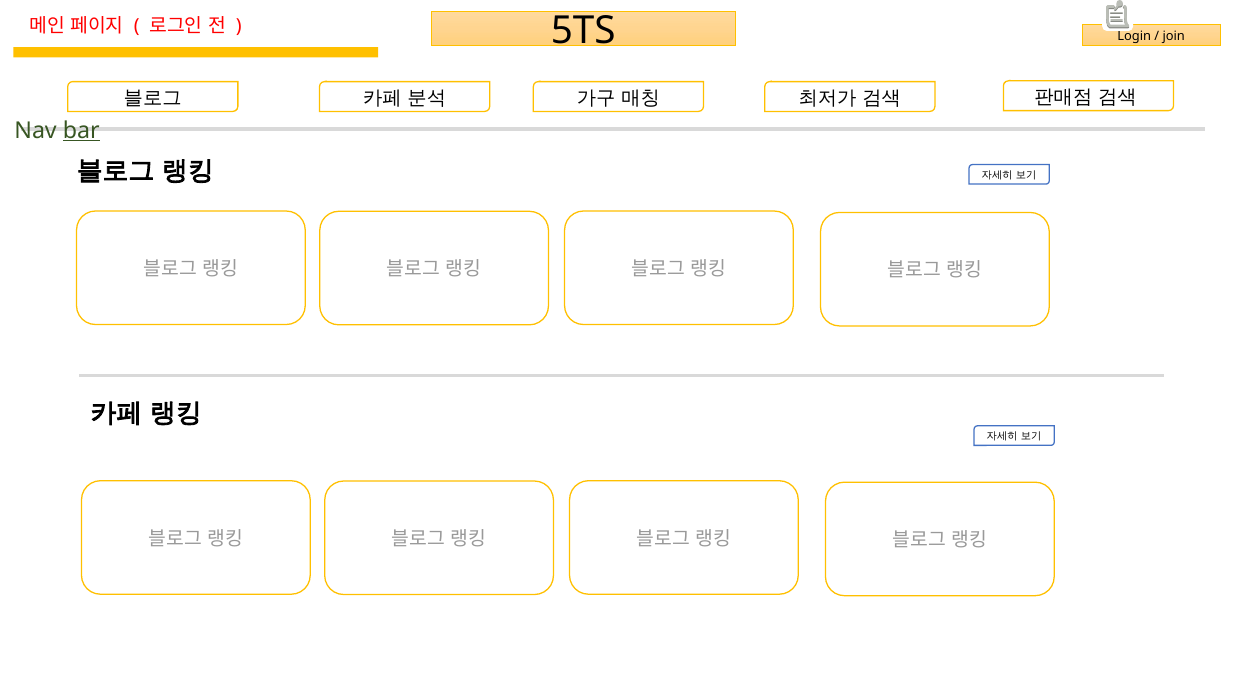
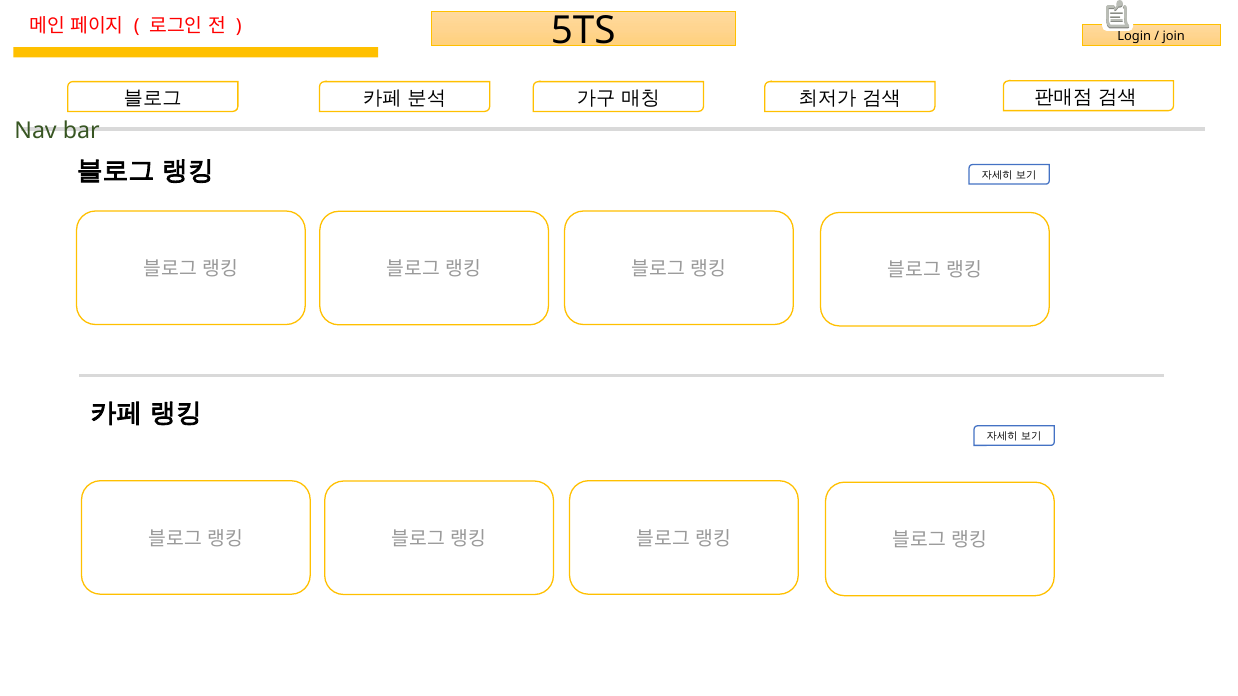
bar underline: present -> none (81, 131)
